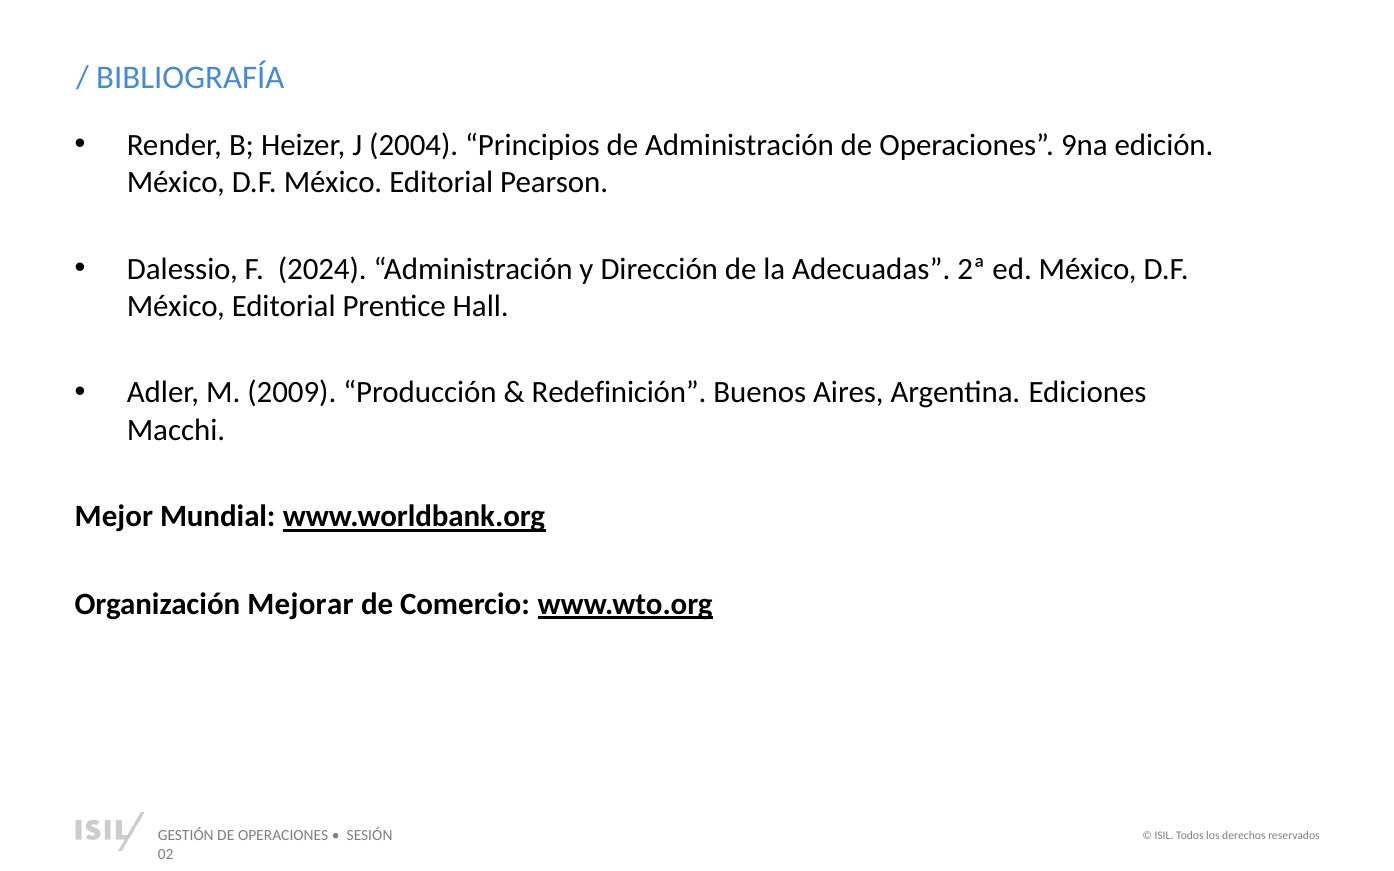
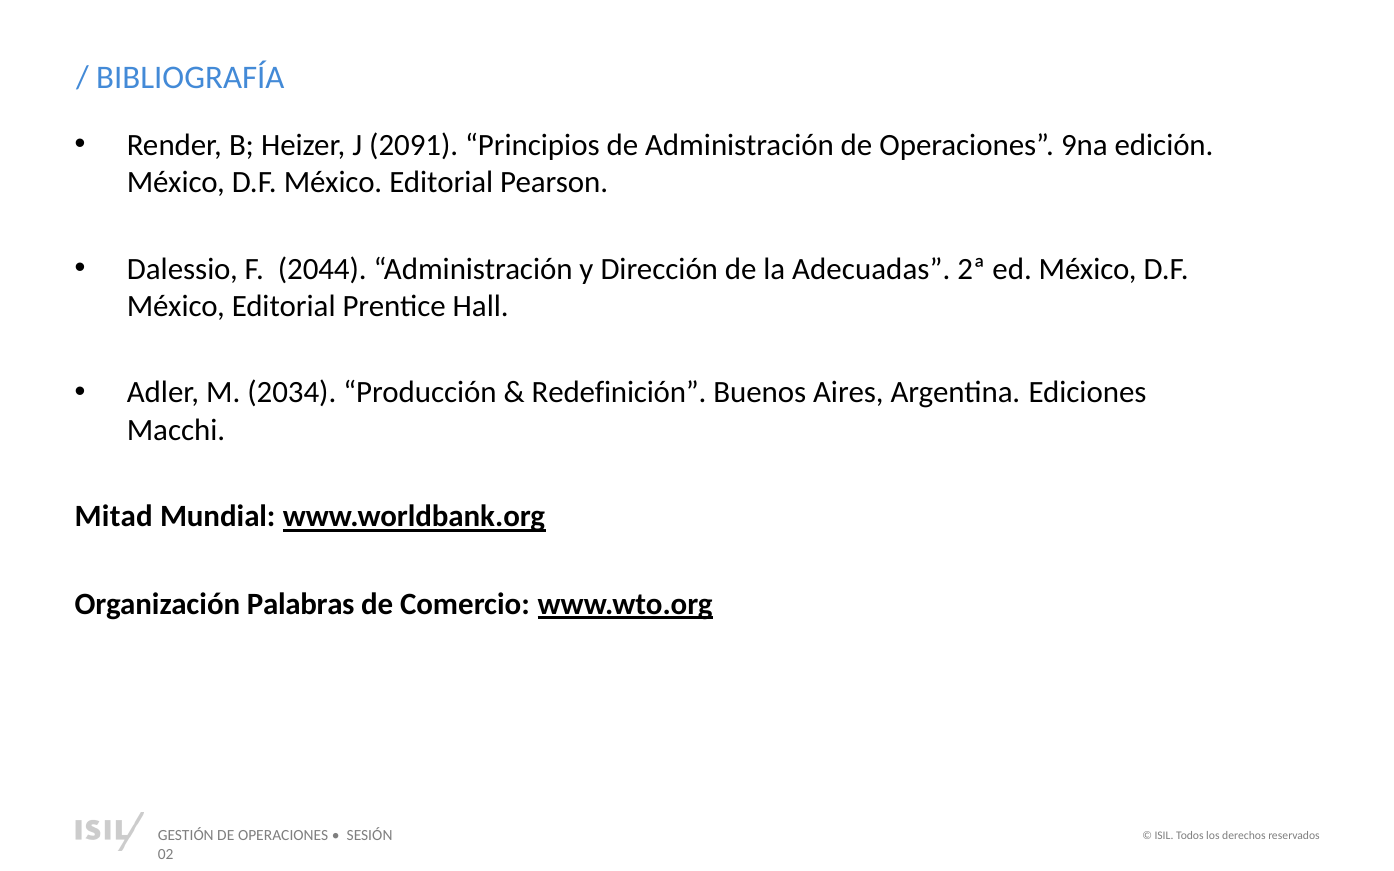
2004: 2004 -> 2091 (414, 145)
2024: 2024 -> 2044 (322, 269)
2009: 2009 -> 2034 (292, 393)
Mejor: Mejor -> Mitad (114, 517)
Mejorar: Mejorar -> Palabras (301, 604)
